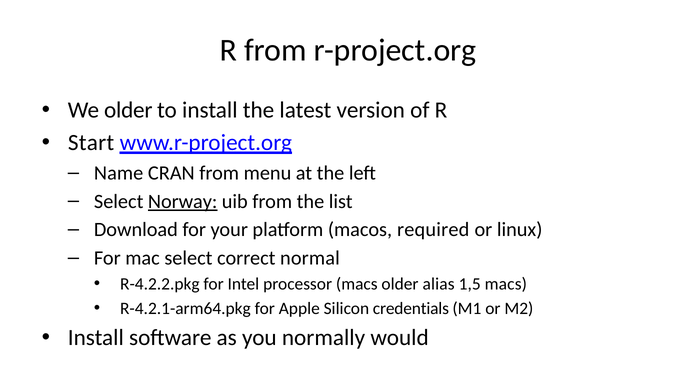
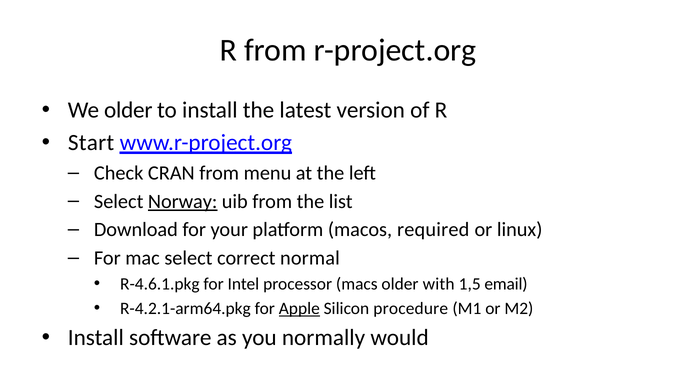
Name: Name -> Check (119, 173)
R-4.2.2.pkg: R-4.2.2.pkg -> R-4.6.1.pkg (160, 284)
alias: alias -> with (439, 284)
1,5 macs: macs -> email (506, 284)
Apple underline: none -> present (299, 309)
credentials: credentials -> procedure (411, 309)
